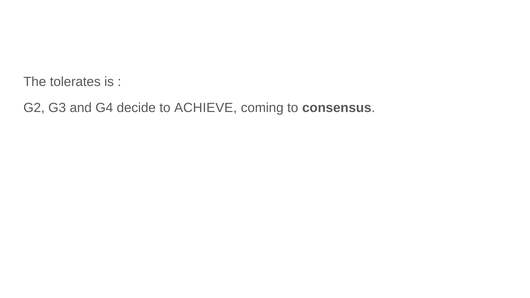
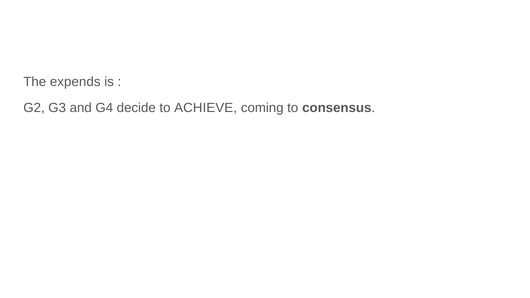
tolerates: tolerates -> expends (75, 82)
